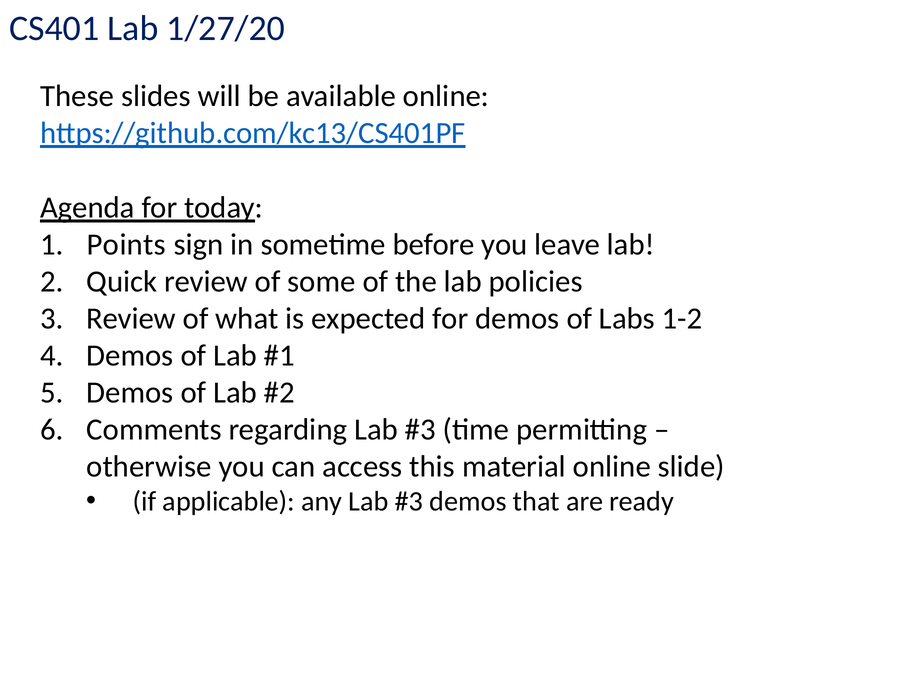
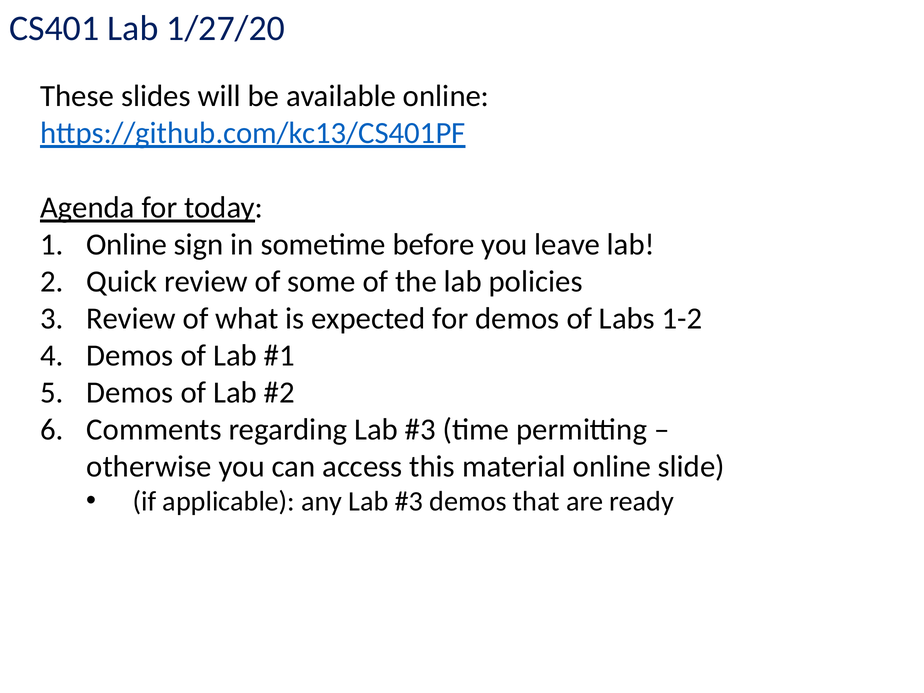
1 Points: Points -> Online (127, 245)
